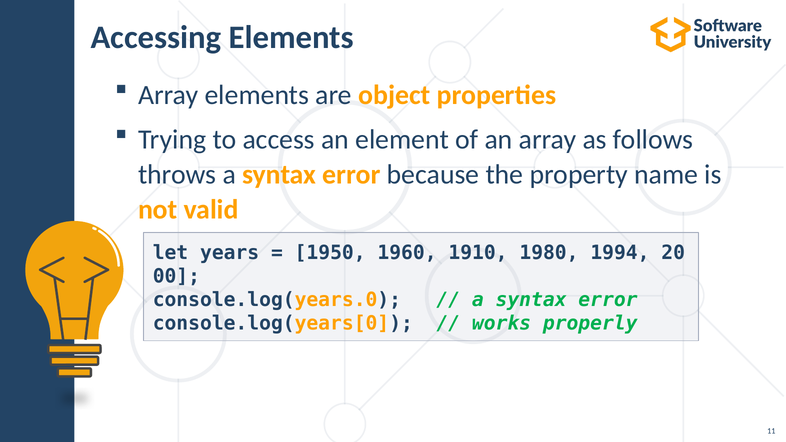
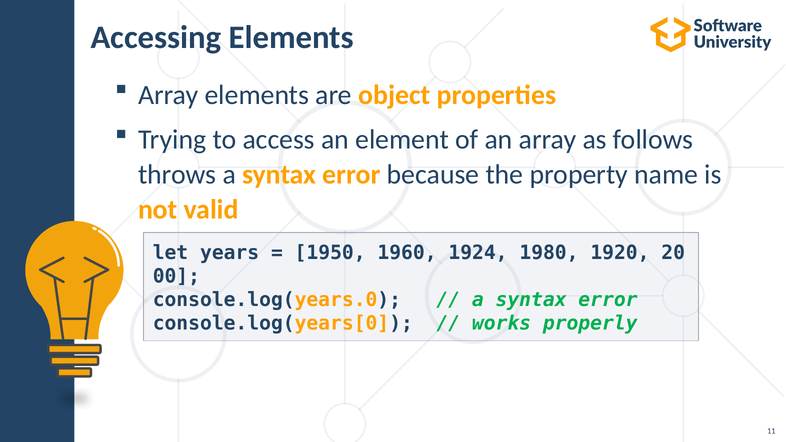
1910: 1910 -> 1924 (478, 253)
1994: 1994 -> 1920 (620, 253)
